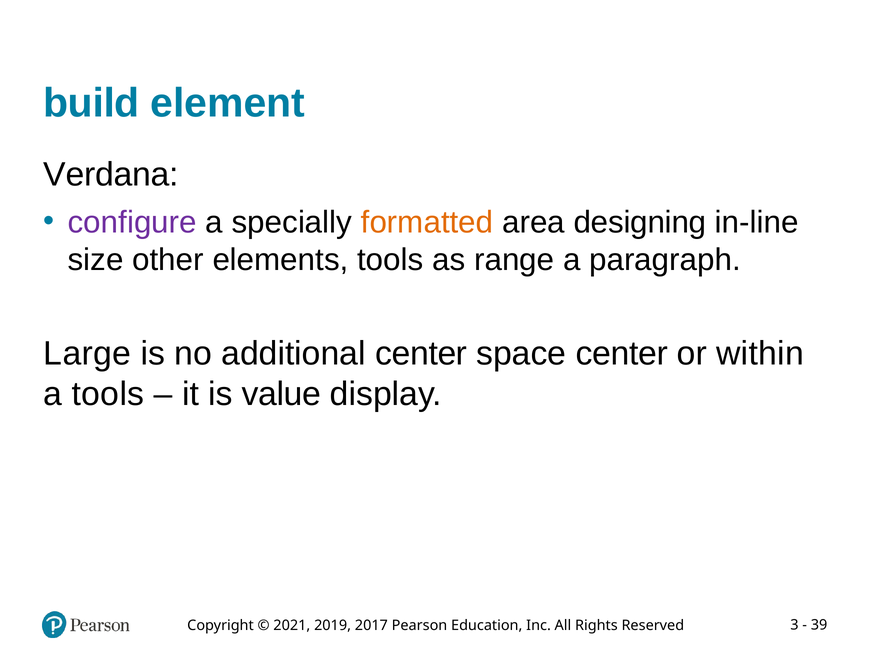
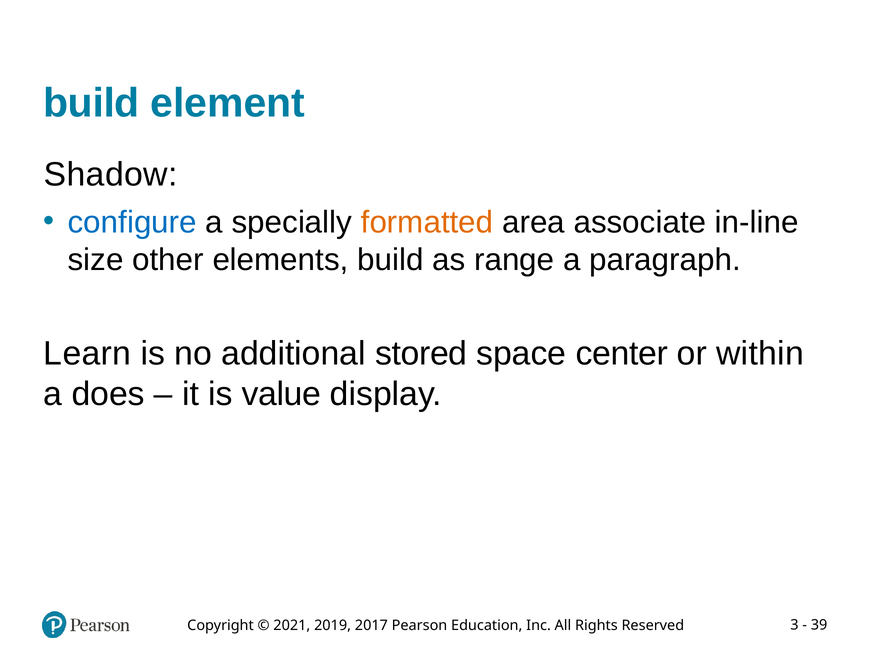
Verdana: Verdana -> Shadow (111, 175)
configure colour: purple -> blue (132, 222)
designing: designing -> associate (640, 222)
elements tools: tools -> build (390, 260)
Large: Large -> Learn (87, 354)
additional center: center -> stored (421, 354)
a tools: tools -> does (108, 394)
